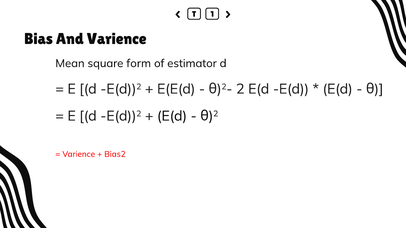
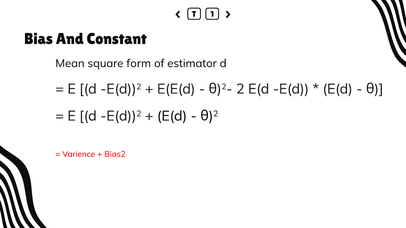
And Varience: Varience -> Constant (117, 39)
